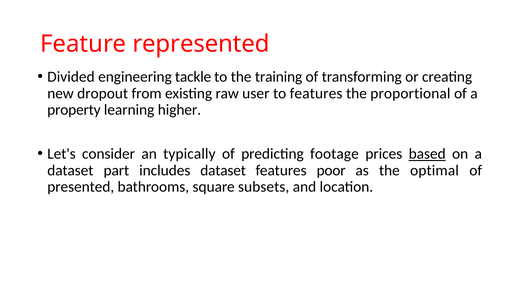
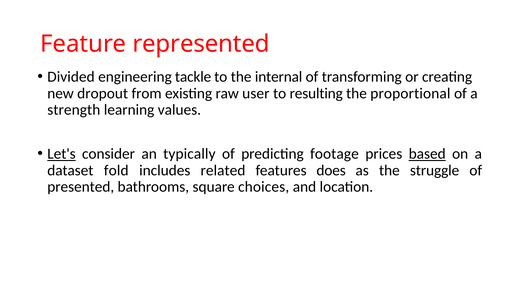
training: training -> internal (279, 77)
to features: features -> resulting (316, 93)
property: property -> strength (74, 110)
higher: higher -> values (179, 110)
Let's underline: none -> present (61, 154)
part: part -> fold (116, 171)
includes dataset: dataset -> related (223, 171)
poor: poor -> does (331, 171)
optimal: optimal -> struggle (435, 171)
subsets: subsets -> choices (264, 187)
